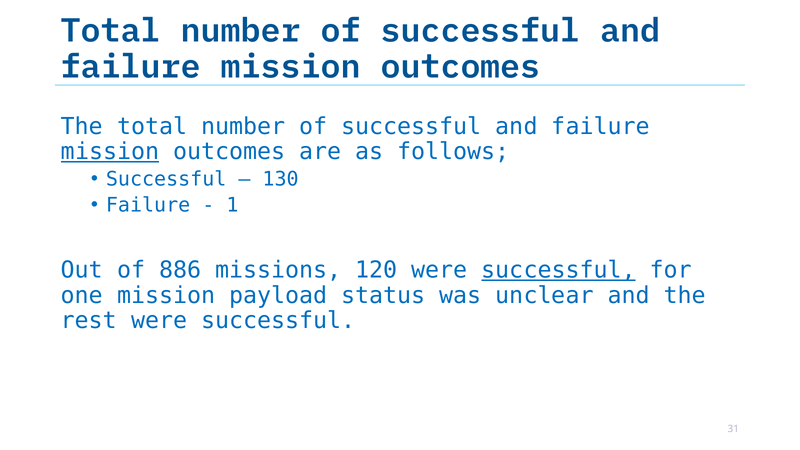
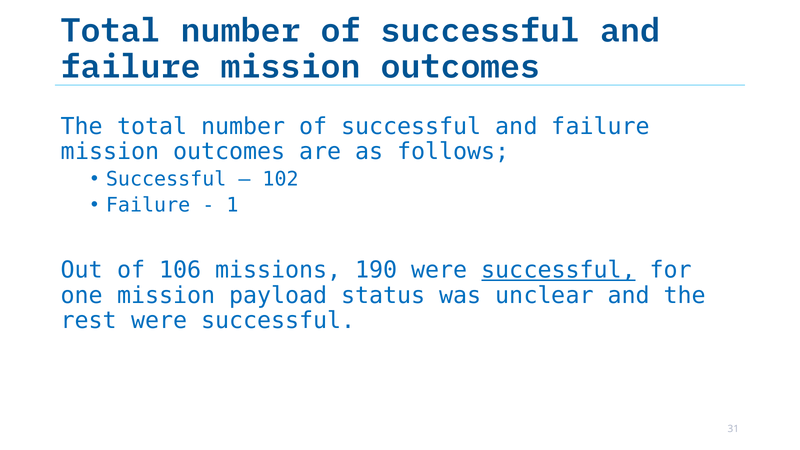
mission underline: present -> none (110, 152)
130: 130 -> 102 (281, 179)
886: 886 -> 106 (180, 270)
120: 120 -> 190 (376, 270)
